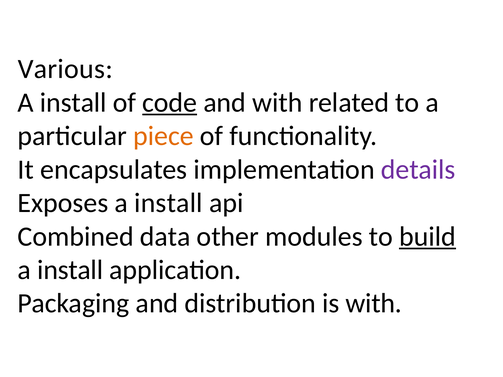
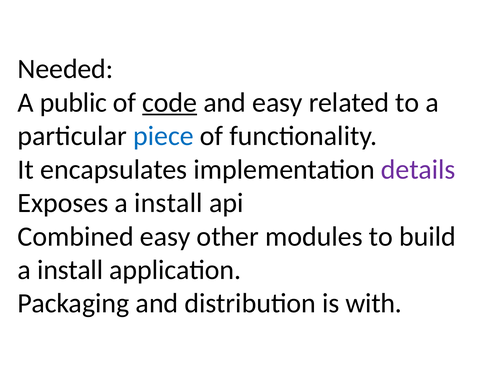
Various: Various -> Needed (65, 69)
install: install -> public (73, 103)
and with: with -> easy (277, 103)
piece colour: orange -> blue (163, 136)
Combined data: data -> easy (165, 237)
build underline: present -> none (427, 237)
